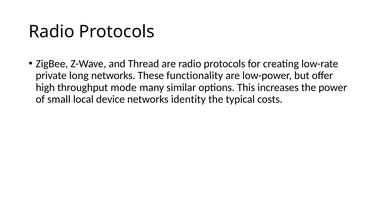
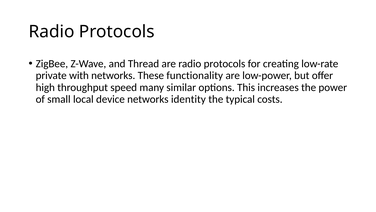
long: long -> with (79, 75)
mode: mode -> speed (124, 87)
